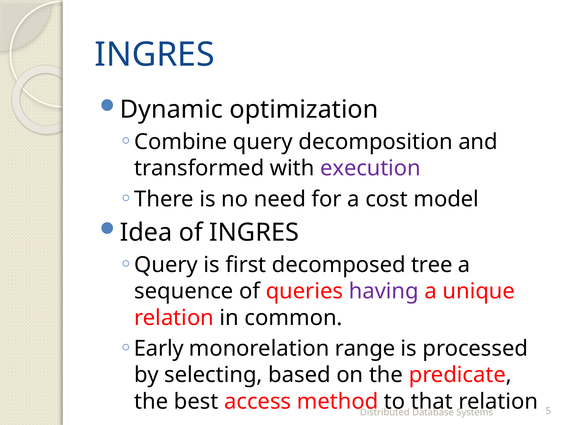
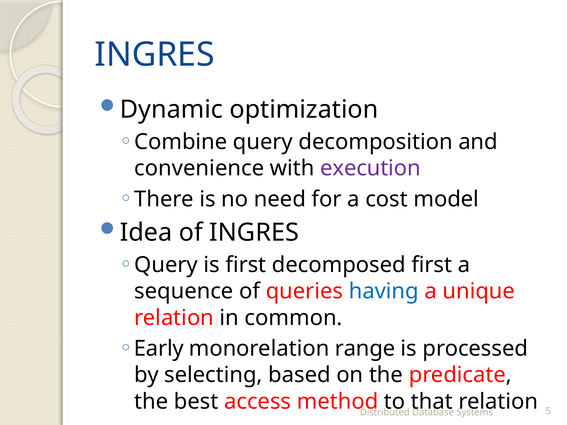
transformed: transformed -> convenience (199, 168)
decomposed tree: tree -> first (432, 265)
having colour: purple -> blue (384, 292)
